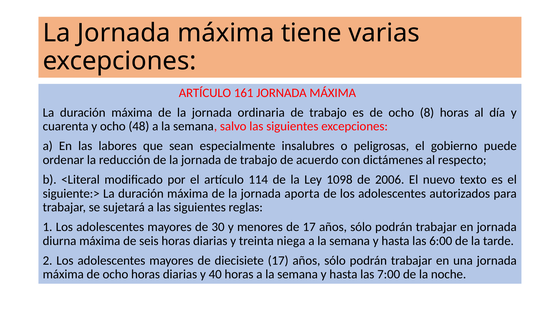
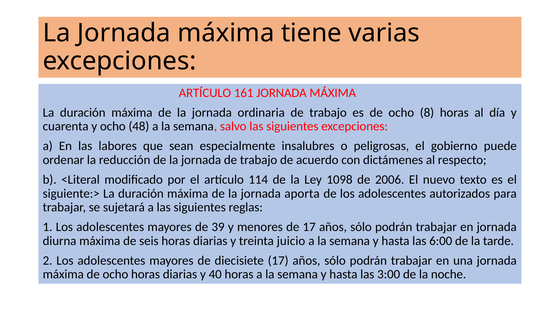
30: 30 -> 39 (218, 227)
niega: niega -> juicio (291, 241)
7:00: 7:00 -> 3:00 (389, 274)
